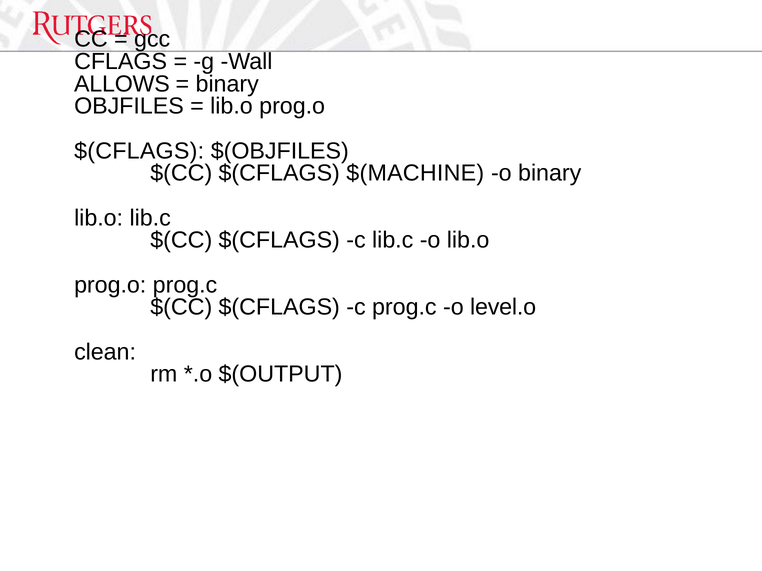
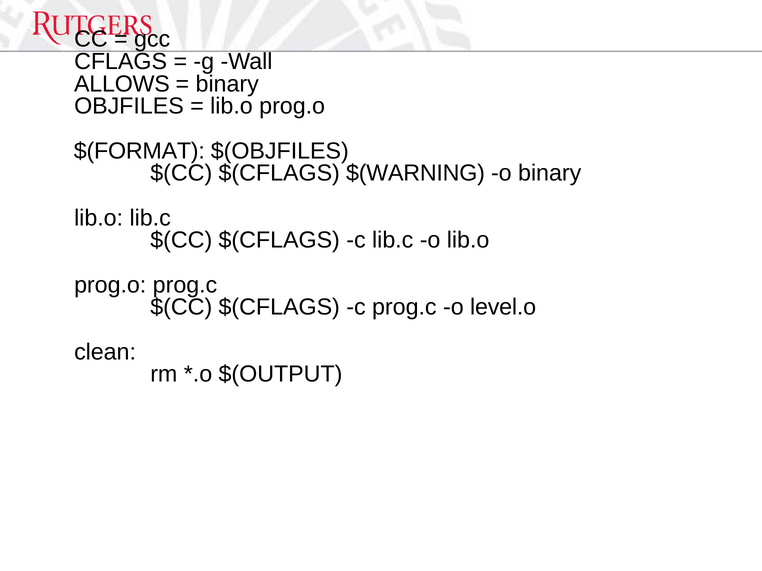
$(CFLAGS: $(CFLAGS -> $(FORMAT (139, 151)
$(MACHINE: $(MACHINE -> $(WARNING (415, 173)
